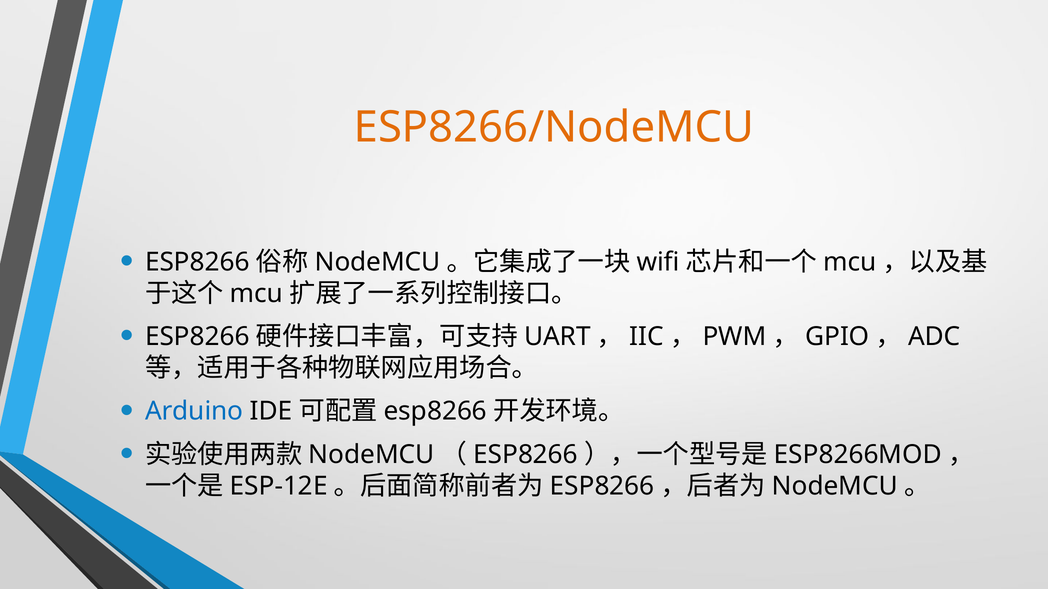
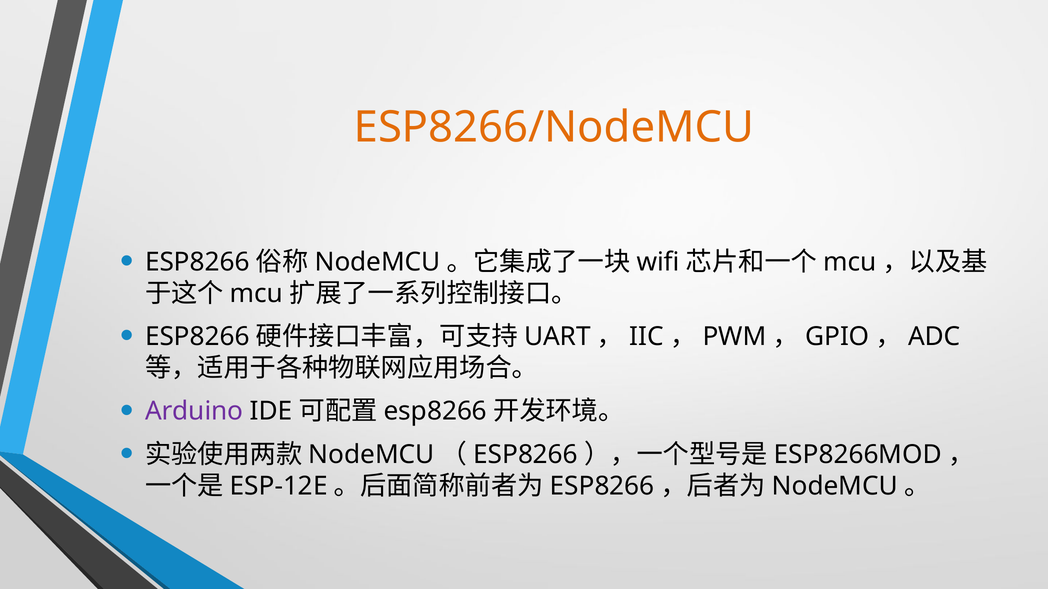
Arduino colour: blue -> purple (194, 412)
